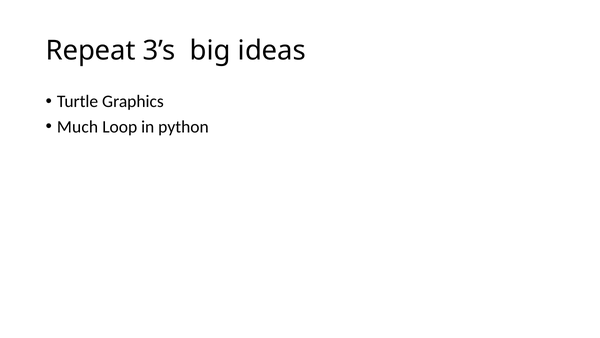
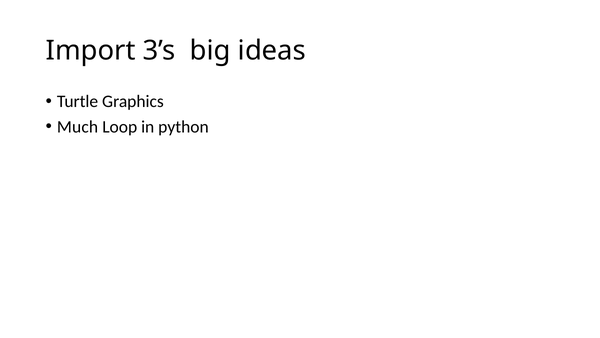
Repeat: Repeat -> Import (91, 50)
